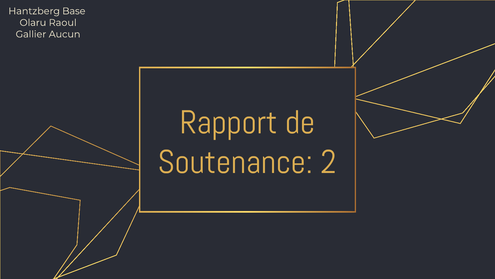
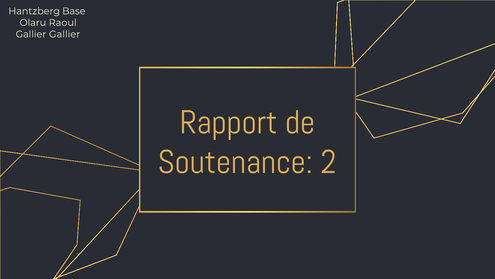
Gallier Aucun: Aucun -> Gallier (65, 34)
